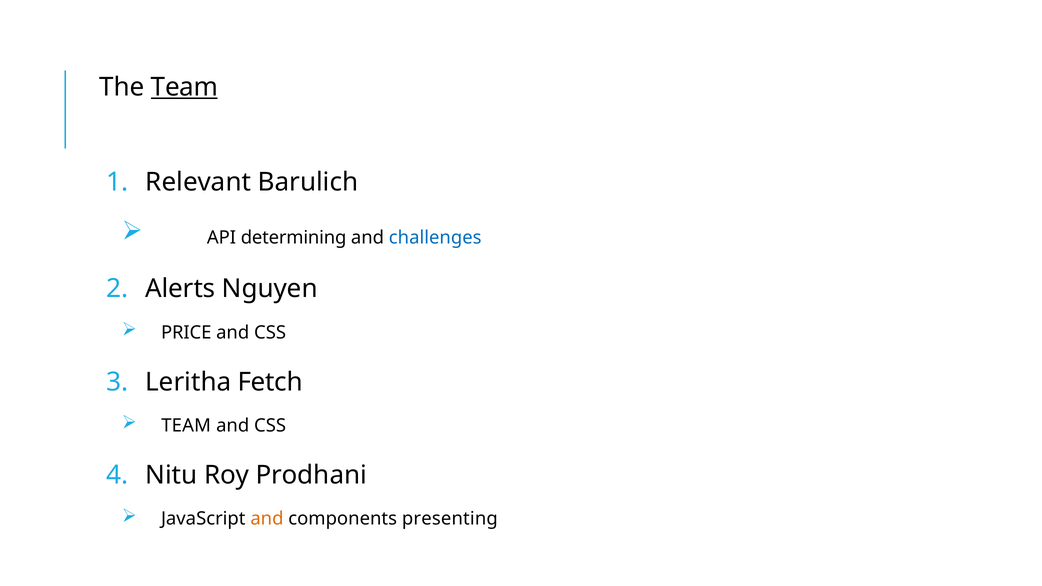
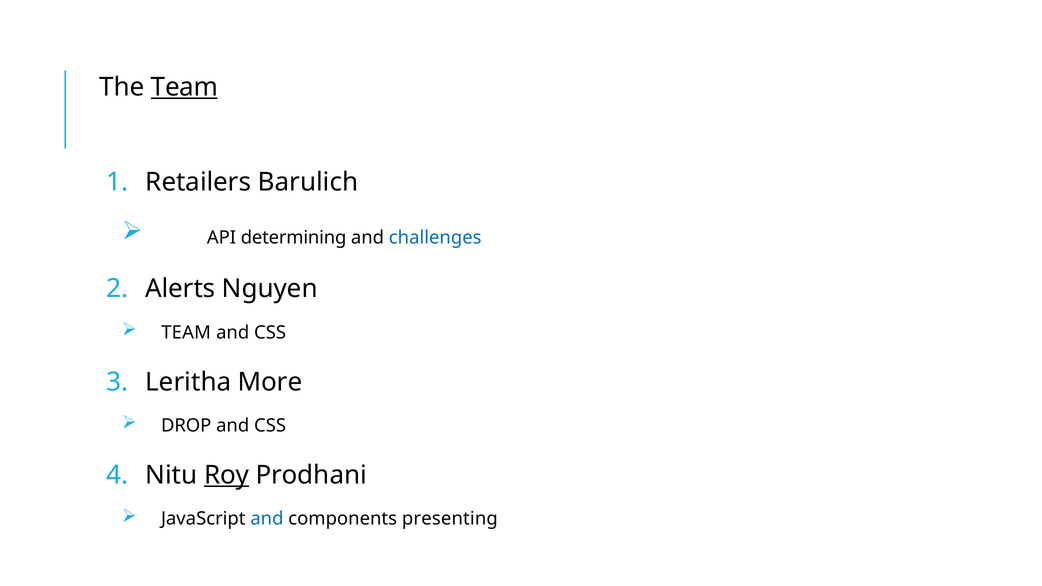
Relevant: Relevant -> Retailers (198, 182)
PRICE: PRICE -> TEAM (186, 333)
Fetch: Fetch -> More (270, 382)
TEAM: TEAM -> DROP (186, 426)
Roy underline: none -> present (227, 475)
and colour: orange -> blue (267, 519)
